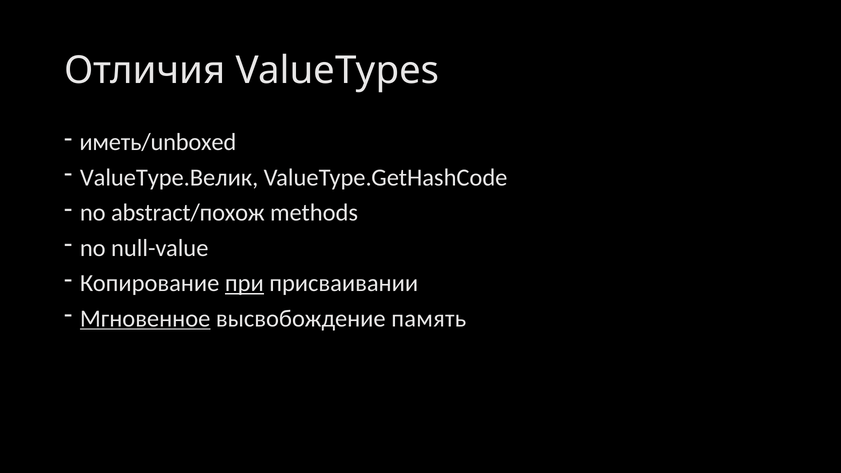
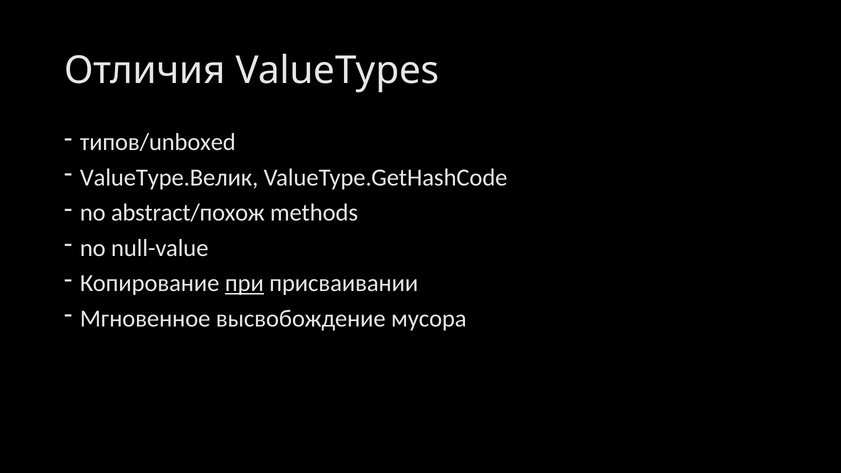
иметь/unboxed: иметь/unboxed -> типов/unboxed (158, 142)
Мгновенное underline: present -> none (145, 319)
память: память -> мусора (429, 319)
